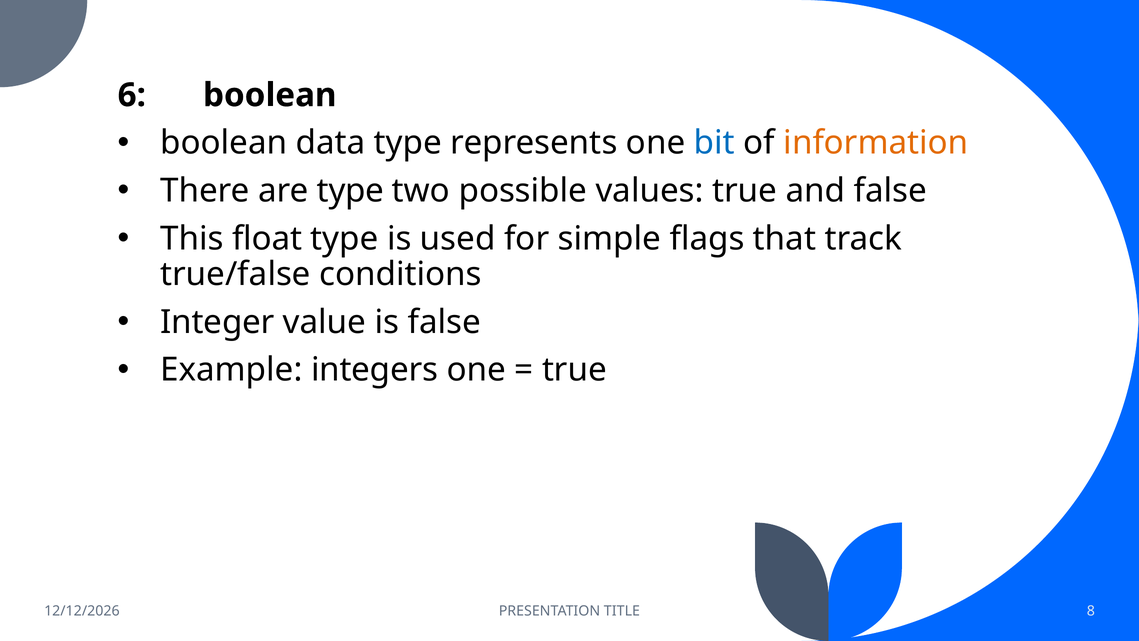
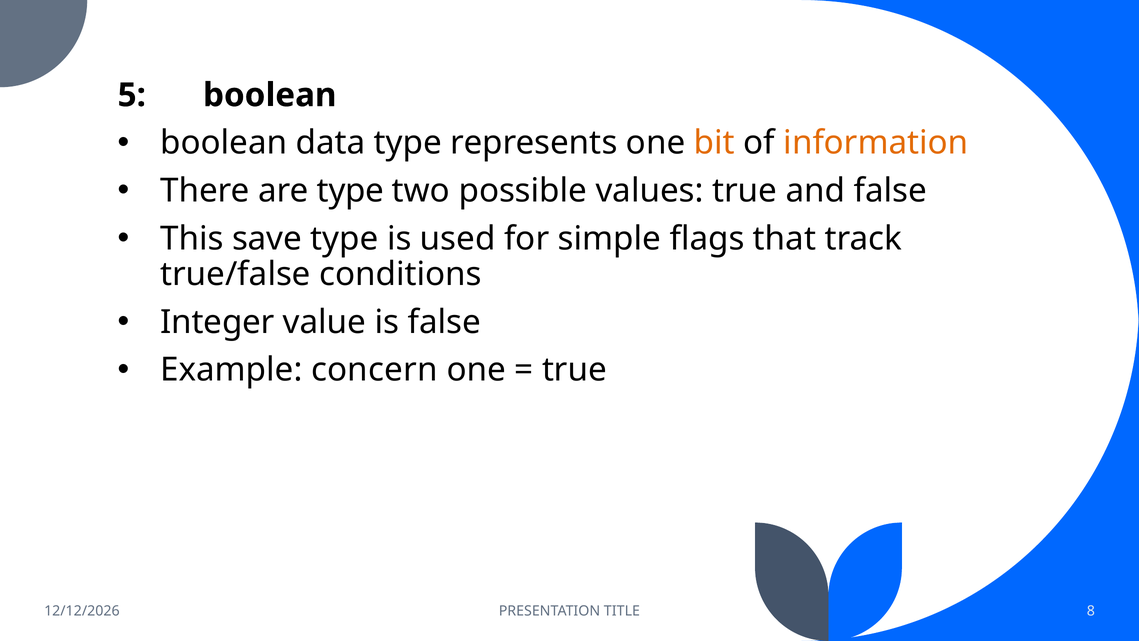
6: 6 -> 5 (132, 95)
bit colour: blue -> orange (714, 143)
float: float -> save (267, 238)
integers: integers -> concern (374, 370)
